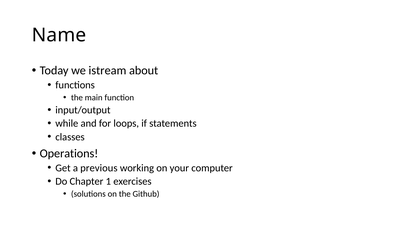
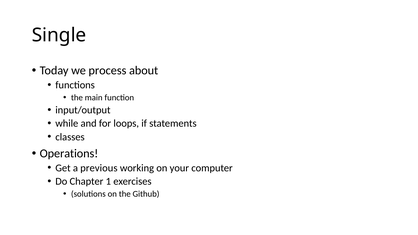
Name: Name -> Single (59, 35)
istream: istream -> process (107, 71)
